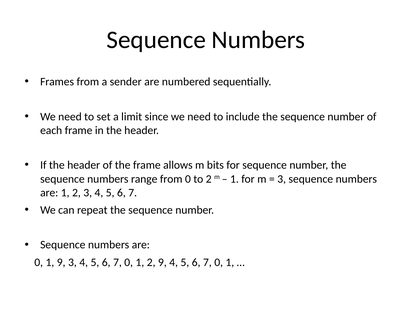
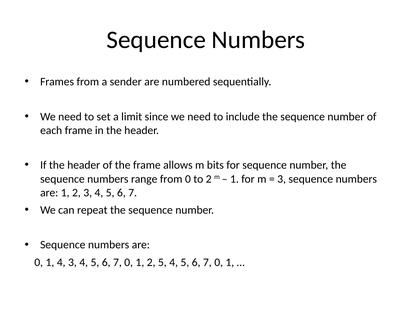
1 9: 9 -> 4 (61, 262)
2 9: 9 -> 5 (162, 262)
